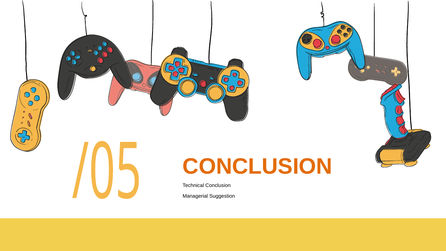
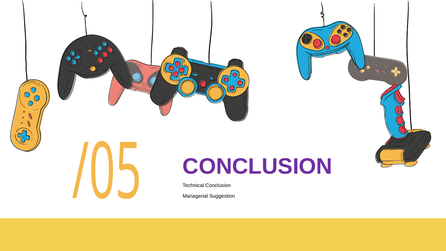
CONCLUSION colour: orange -> purple (257, 166)
